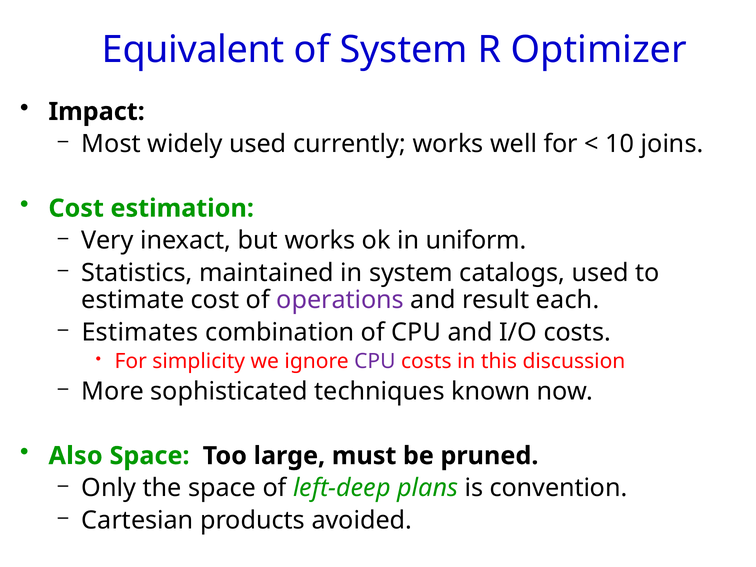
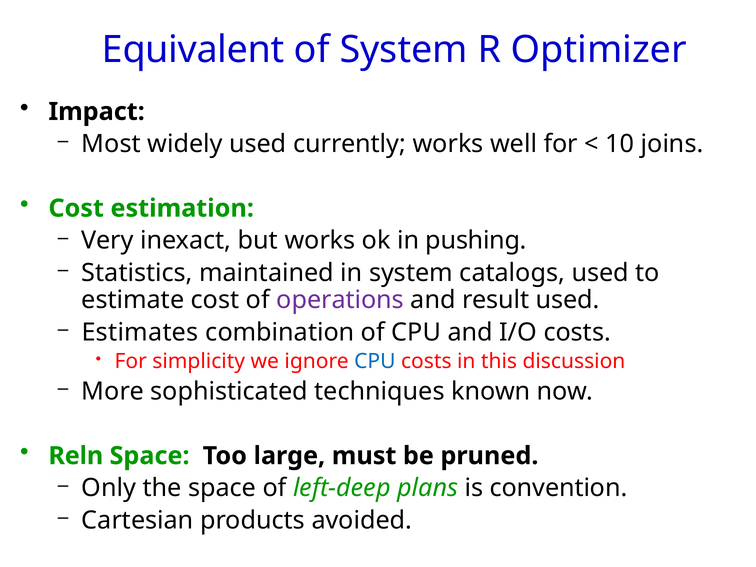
uniform: uniform -> pushing (476, 241)
result each: each -> used (568, 300)
CPU colour: purple -> blue (375, 361)
Also: Also -> Reln (76, 456)
